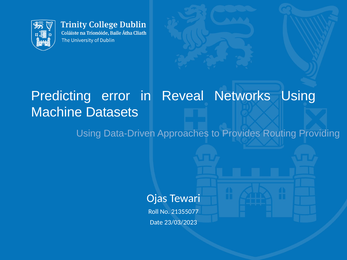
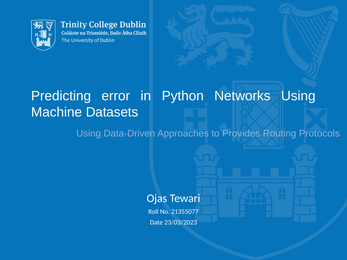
Reveal: Reveal -> Python (183, 96)
Providing: Providing -> Protocols (319, 133)
